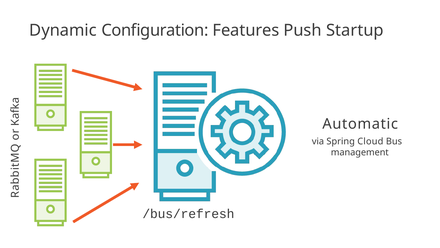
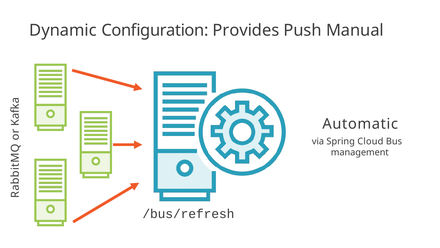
Features: Features -> Provides (246, 30)
Startup: Startup -> Manual (355, 30)
